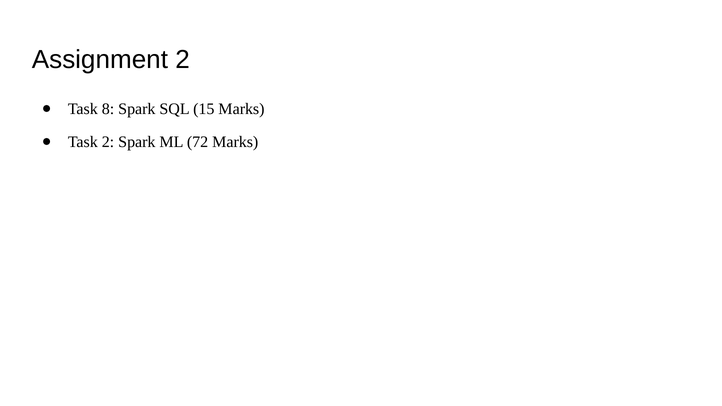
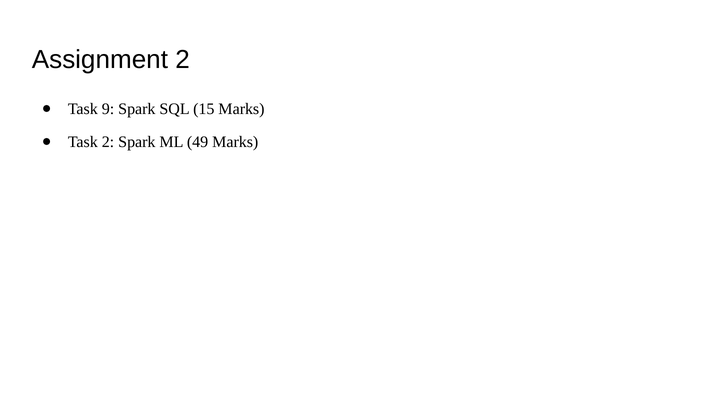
8: 8 -> 9 (108, 109)
72: 72 -> 49 (198, 142)
